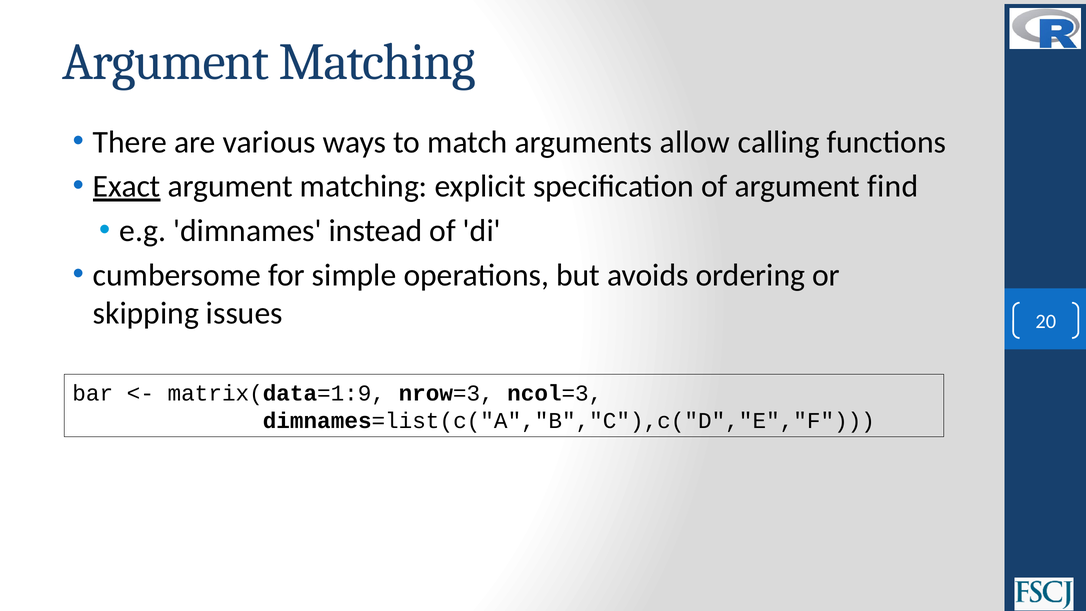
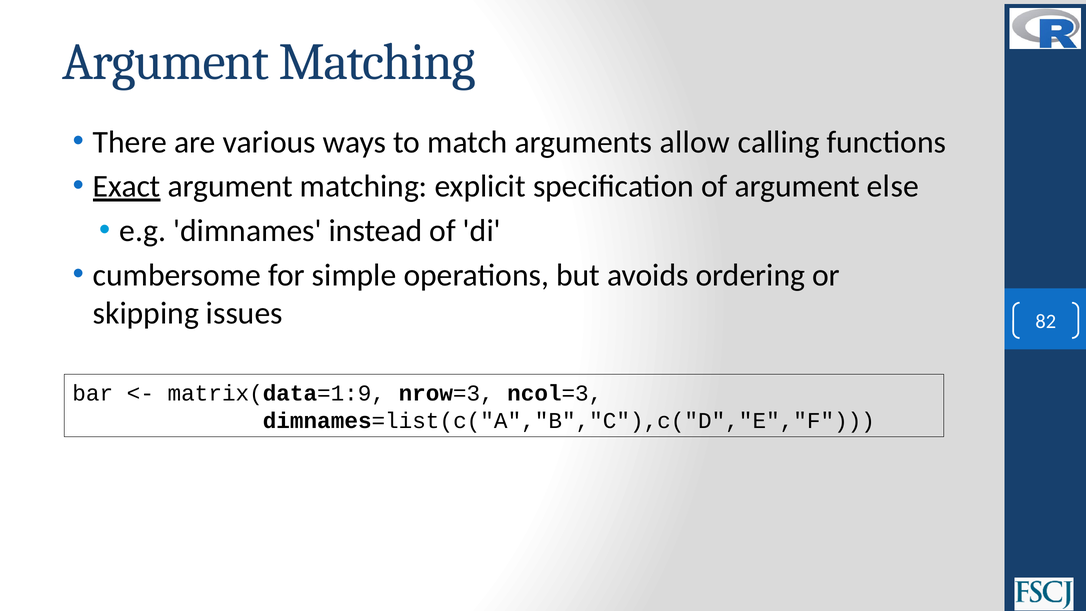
find: find -> else (893, 186)
20: 20 -> 82 (1046, 322)
